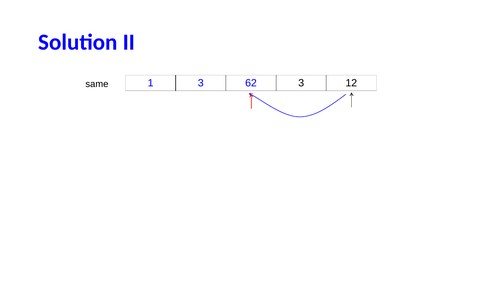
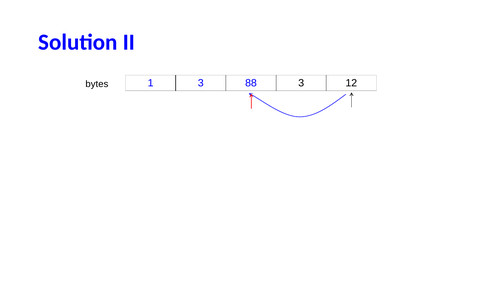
62: 62 -> 88 (251, 83)
same: same -> bytes (97, 84)
